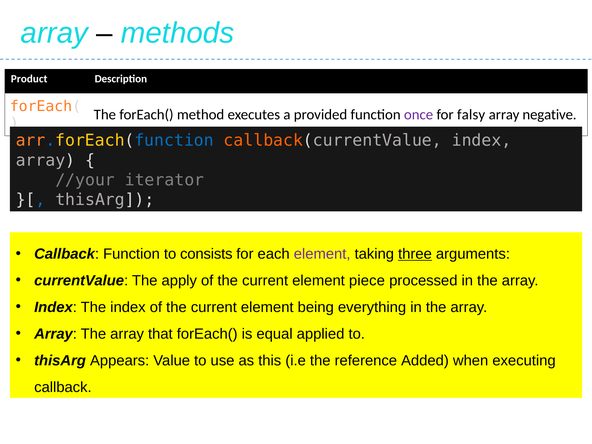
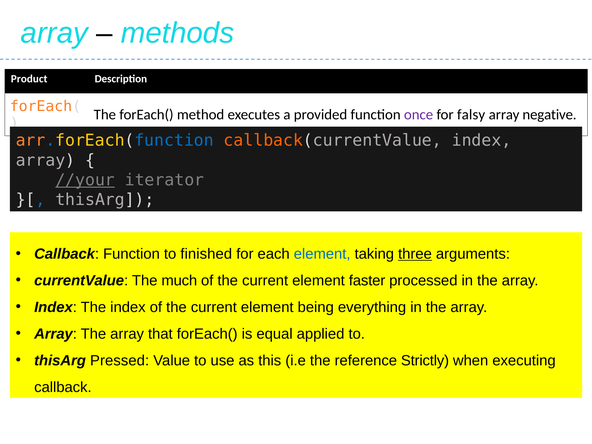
//your underline: none -> present (85, 180)
consists: consists -> finished (206, 254)
element colour: purple -> blue (322, 254)
apply: apply -> much (179, 281)
piece: piece -> faster (367, 281)
Appears: Appears -> Pressed (120, 360)
Added: Added -> Strictly (425, 360)
